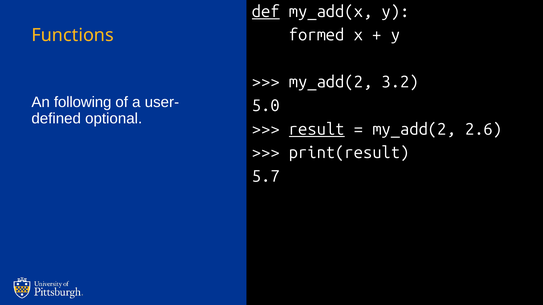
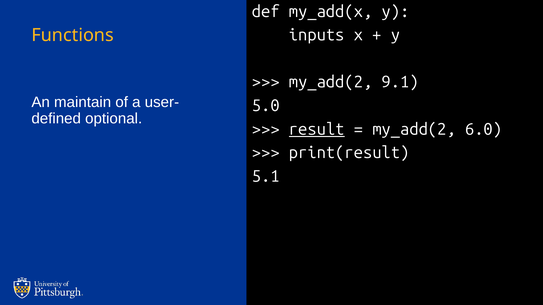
def underline: present -> none (266, 12)
formed: formed -> inputs (317, 35)
3.2: 3.2 -> 9.1 (400, 82)
following: following -> maintain (83, 102)
2.6: 2.6 -> 6.0 (484, 129)
5.7: 5.7 -> 5.1 (266, 177)
